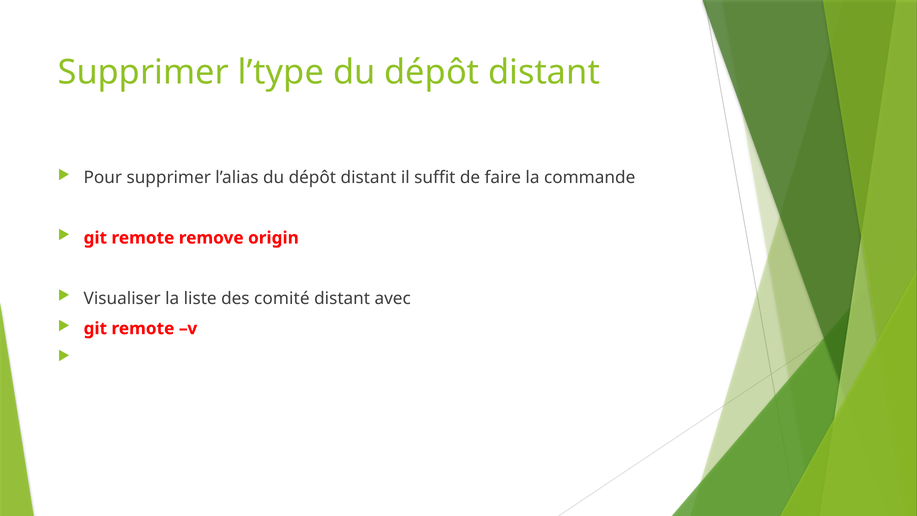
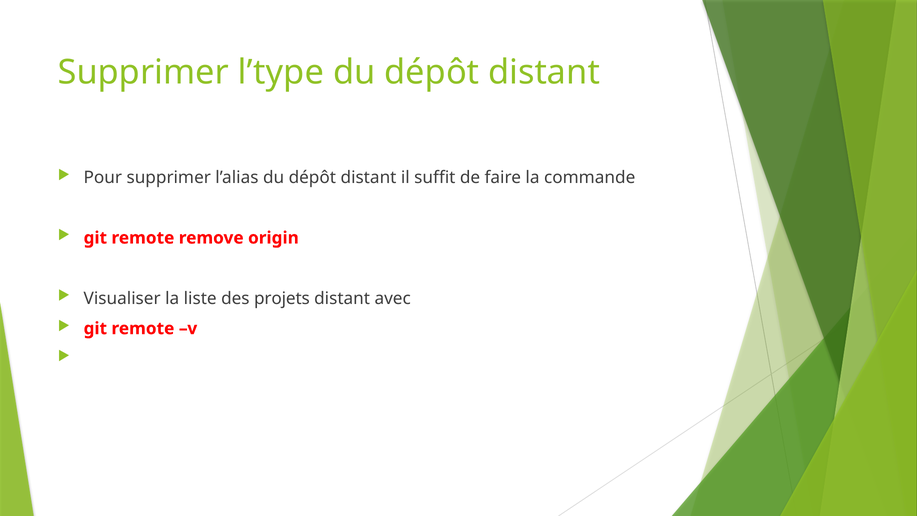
comité: comité -> projets (282, 298)
